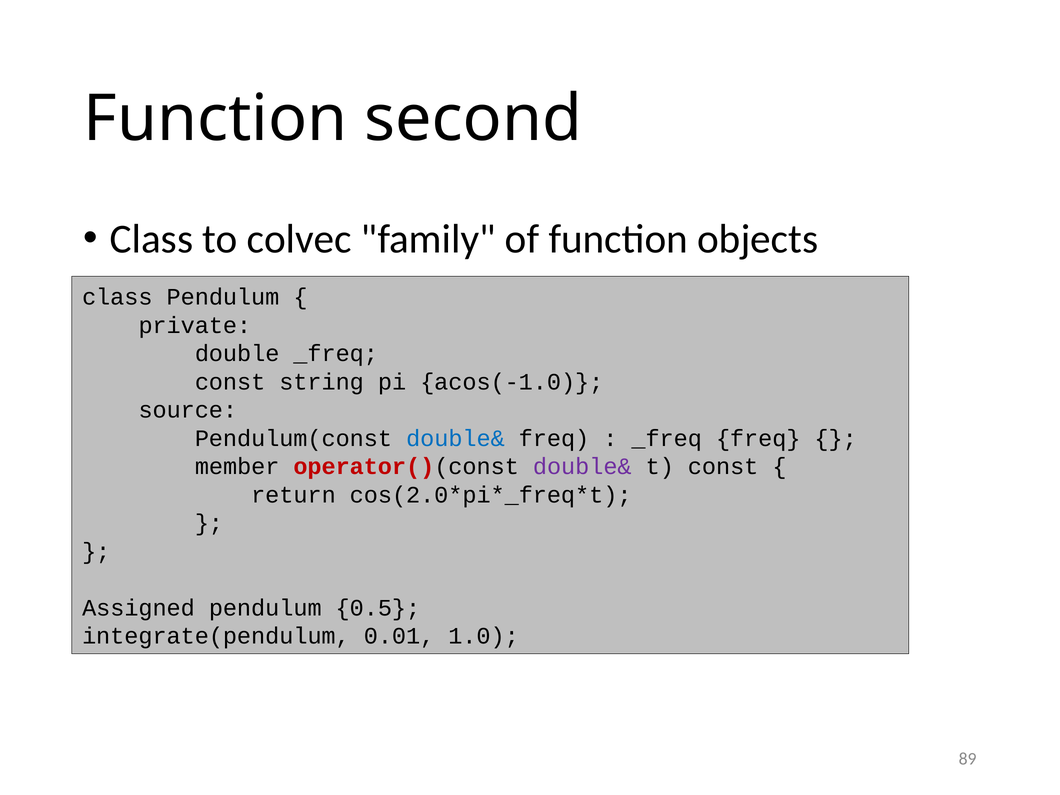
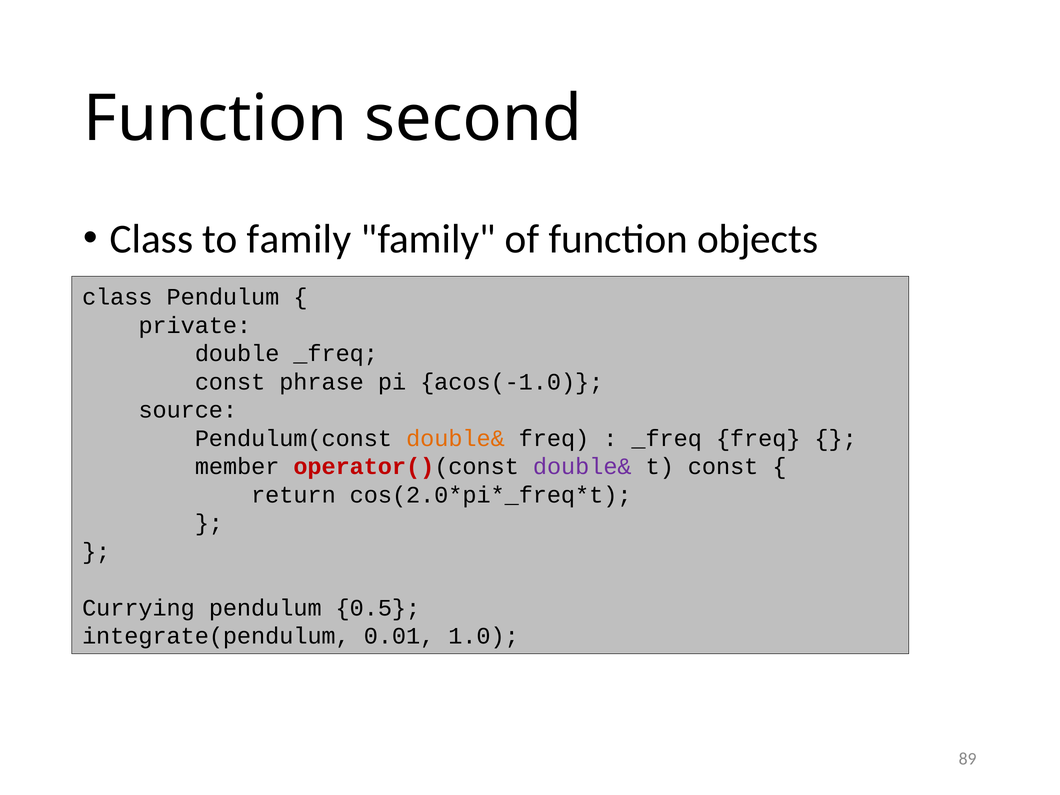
to colvec: colvec -> family (299, 239)
string: string -> phrase (322, 382)
double& colour: blue -> orange (455, 438)
Assigned: Assigned -> Currying (138, 608)
